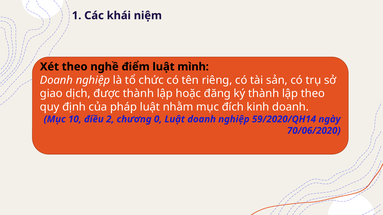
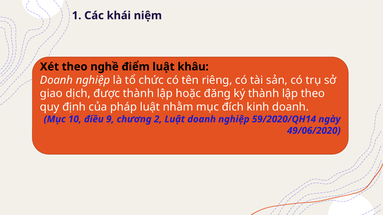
mình: mình -> khâu (193, 67)
2: 2 -> 9 (110, 119)
0: 0 -> 2 (158, 119)
70/06/2020: 70/06/2020 -> 49/06/2020 (314, 131)
